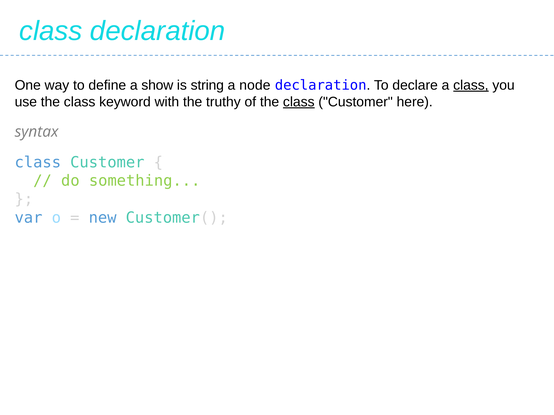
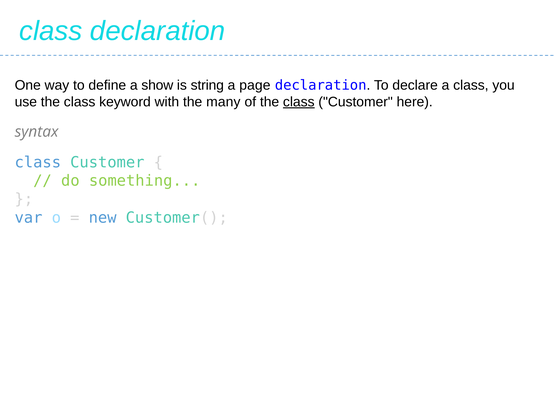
node: node -> page (255, 85)
class underline: present -> none (471, 85)
truthy: truthy -> many (223, 102)
